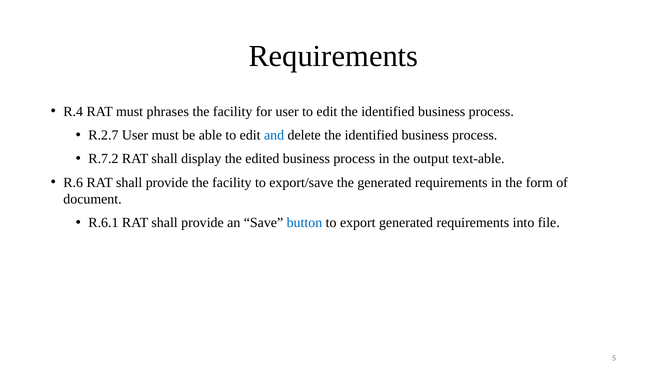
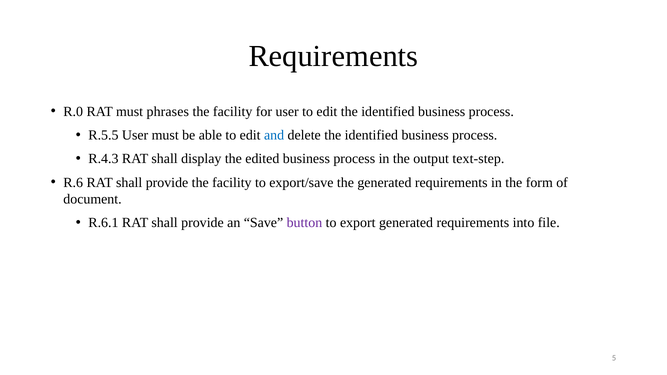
R.4: R.4 -> R.0 (73, 112)
R.2.7: R.2.7 -> R.5.5 (103, 135)
R.7.2: R.7.2 -> R.4.3 (103, 159)
text-able: text-able -> text-step (478, 159)
button colour: blue -> purple (304, 223)
